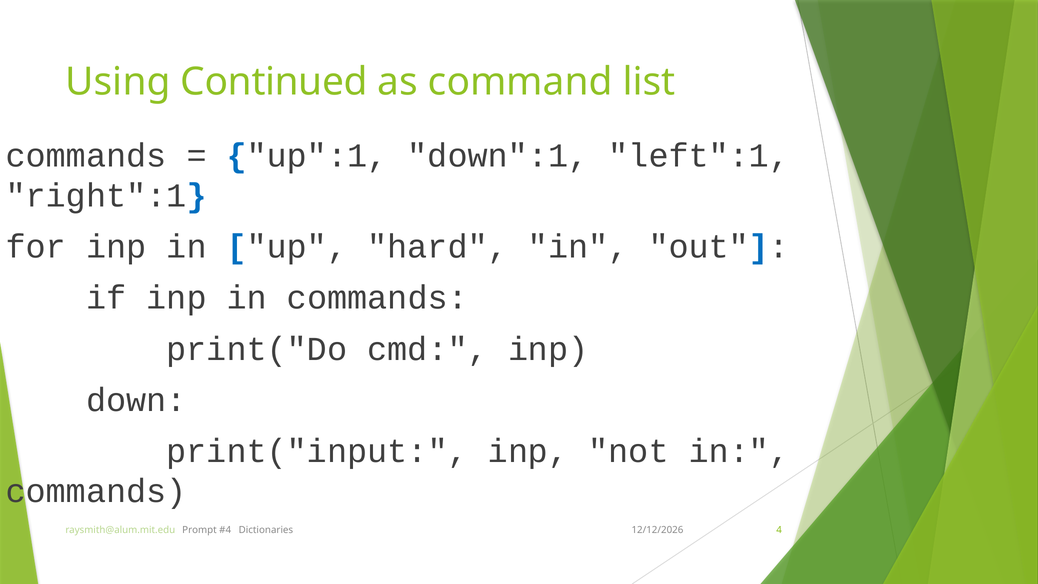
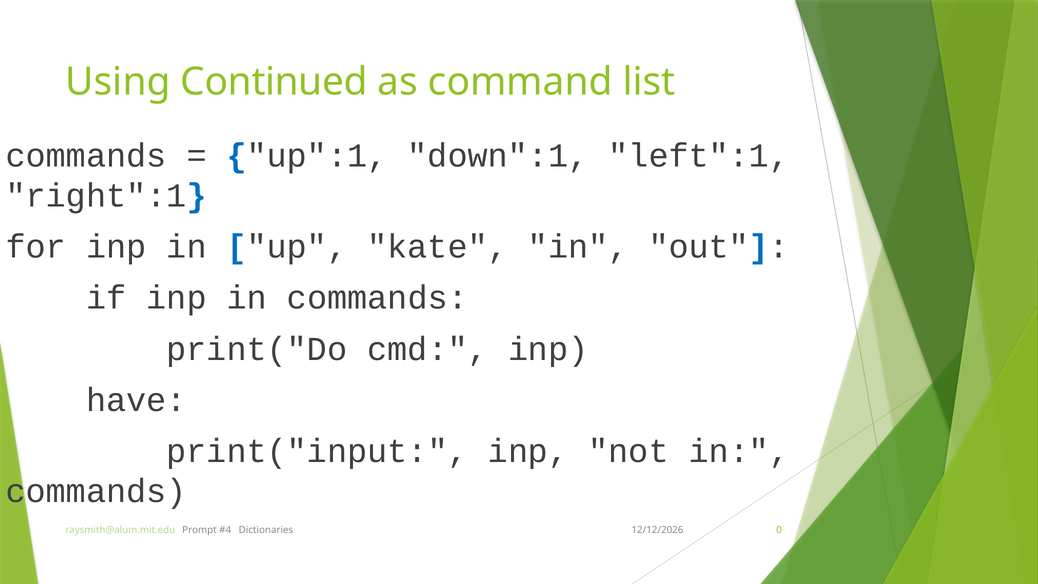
hard: hard -> kate (437, 247)
down: down -> have (136, 400)
4: 4 -> 0 (779, 530)
